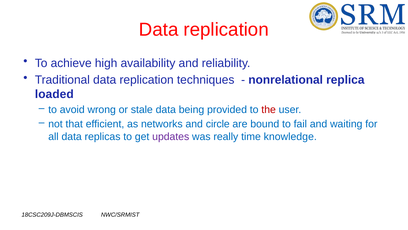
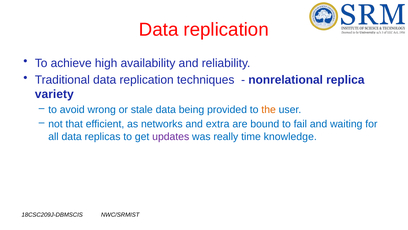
loaded: loaded -> variety (54, 94)
the colour: red -> orange (269, 109)
circle: circle -> extra (218, 124)
